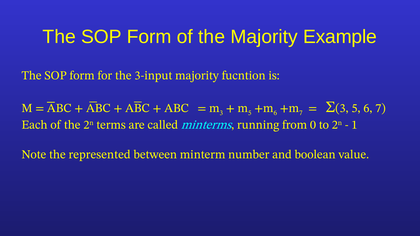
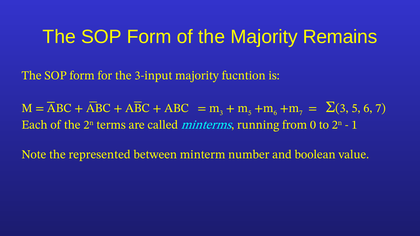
Example: Example -> Remains (340, 37)
